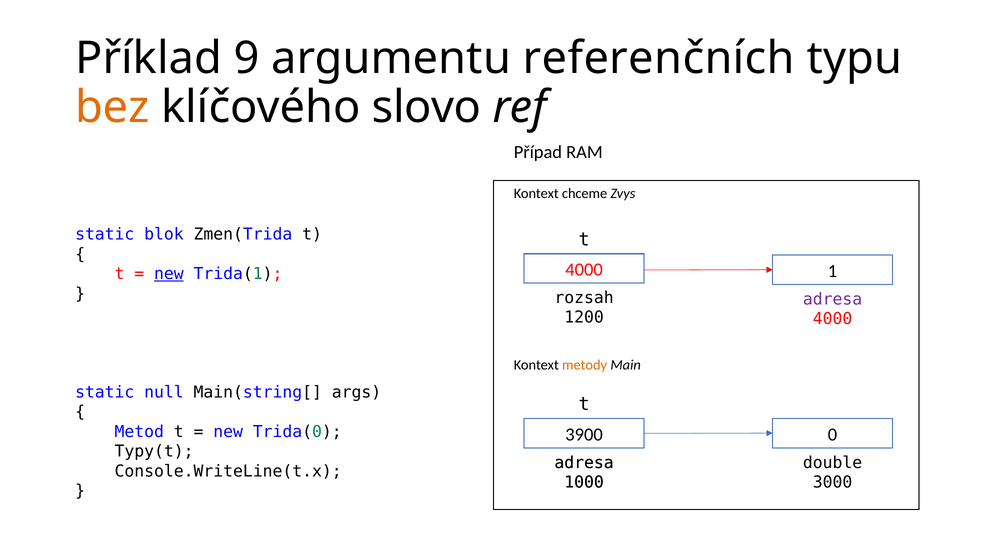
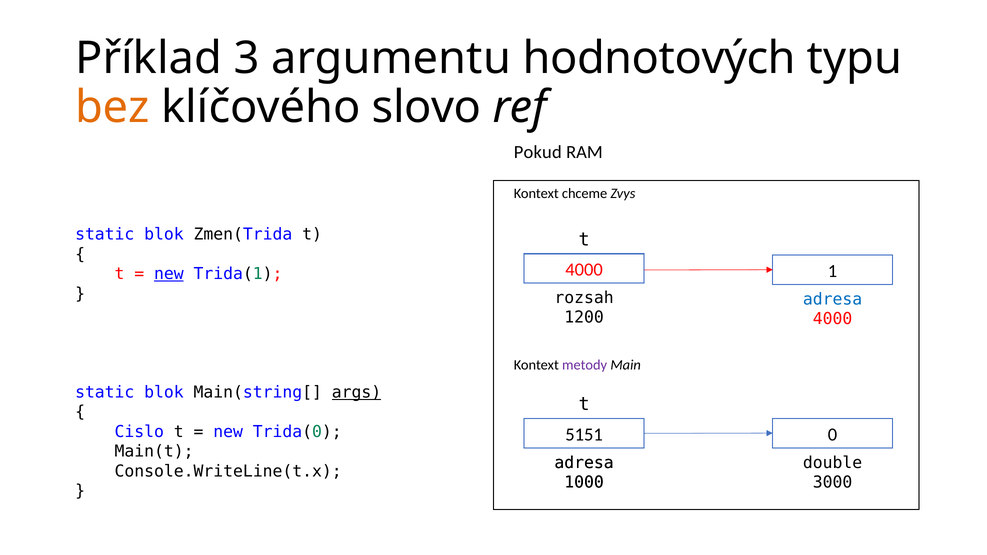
9: 9 -> 3 (247, 58)
referenčních: referenčních -> hodnotových (659, 58)
Případ: Případ -> Pokud (538, 152)
adresa colour: purple -> blue (833, 299)
metody colour: orange -> purple (585, 365)
null: null -> blok (164, 392)
args underline: none -> present (356, 392)
Metod: Metod -> Cislo (139, 432)
3900: 3900 -> 5151 (584, 435)
Typy(t: Typy(t -> Main(t (154, 452)
